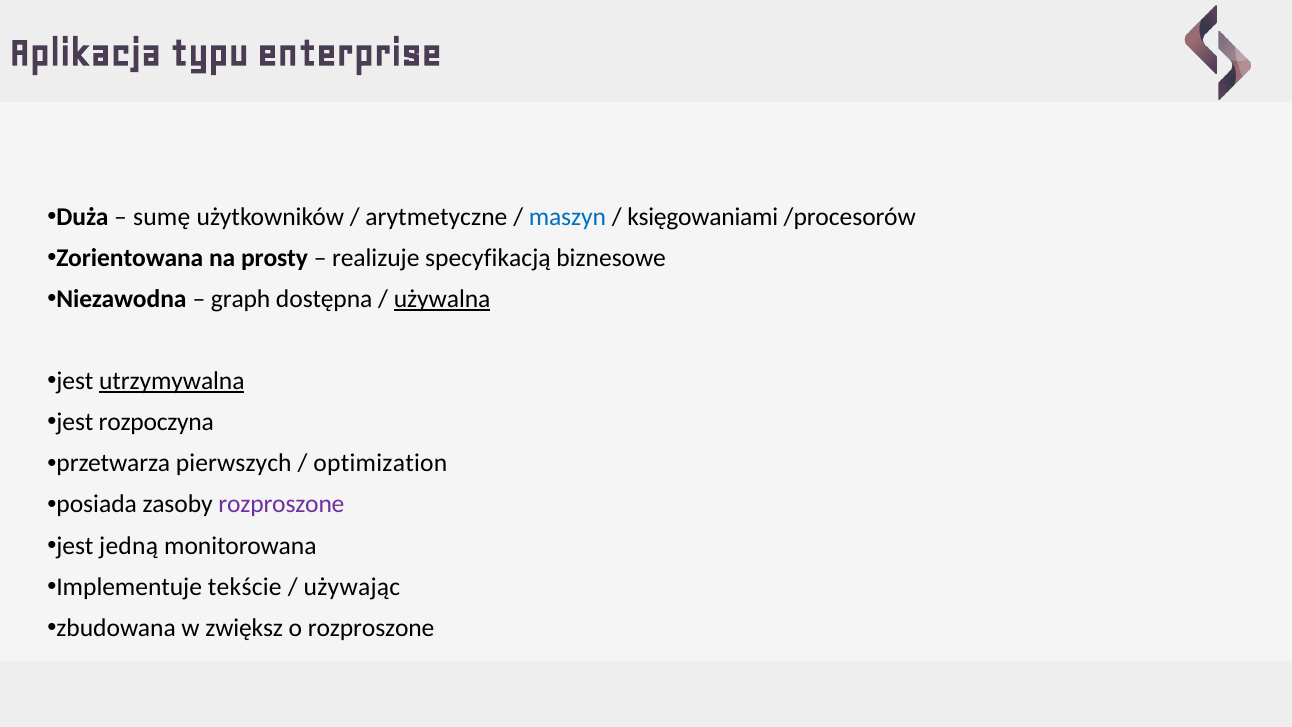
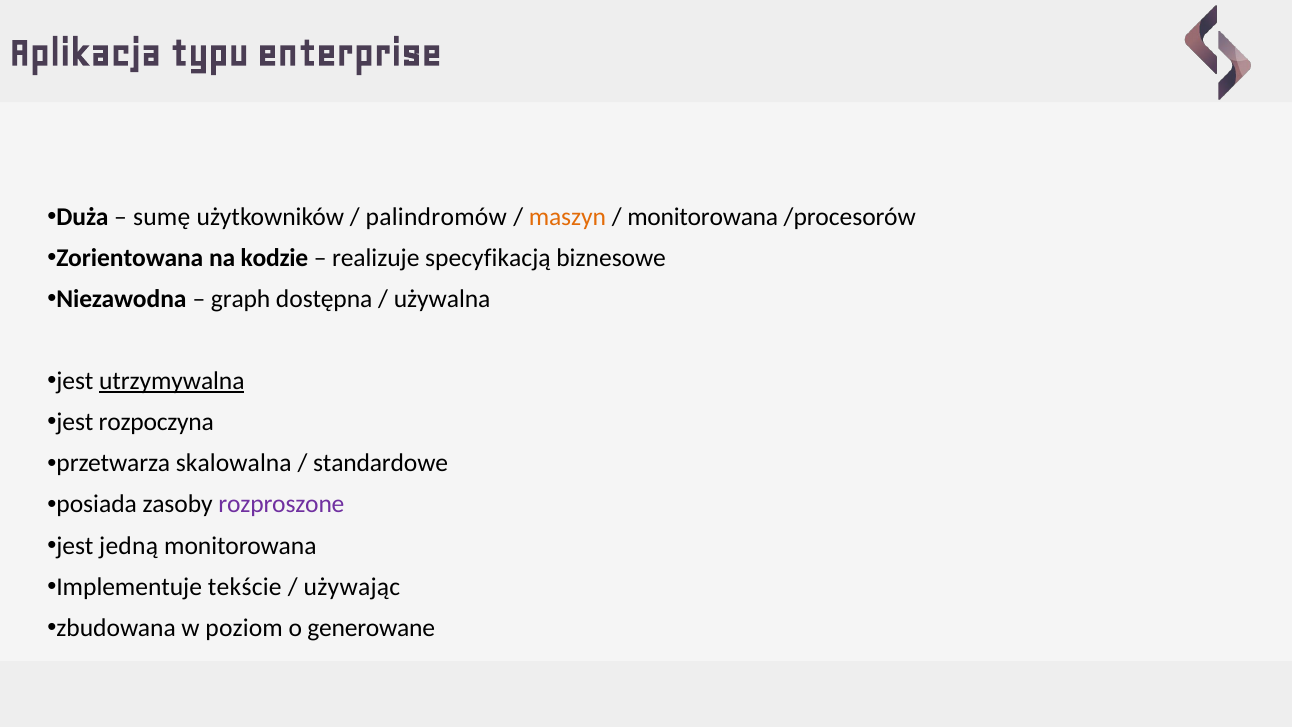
arytmetyczne: arytmetyczne -> palindromów (436, 217)
maszyn colour: blue -> orange (567, 217)
księgowaniami: księgowaniami -> monitorowana (703, 217)
prosty: prosty -> kodzie (275, 258)
używalna underline: present -> none (442, 299)
pierwszych: pierwszych -> skalowalna (234, 463)
optimization: optimization -> standardowe (381, 463)
zwiększ: zwiększ -> poziom (244, 628)
o rozproszone: rozproszone -> generowane (371, 628)
